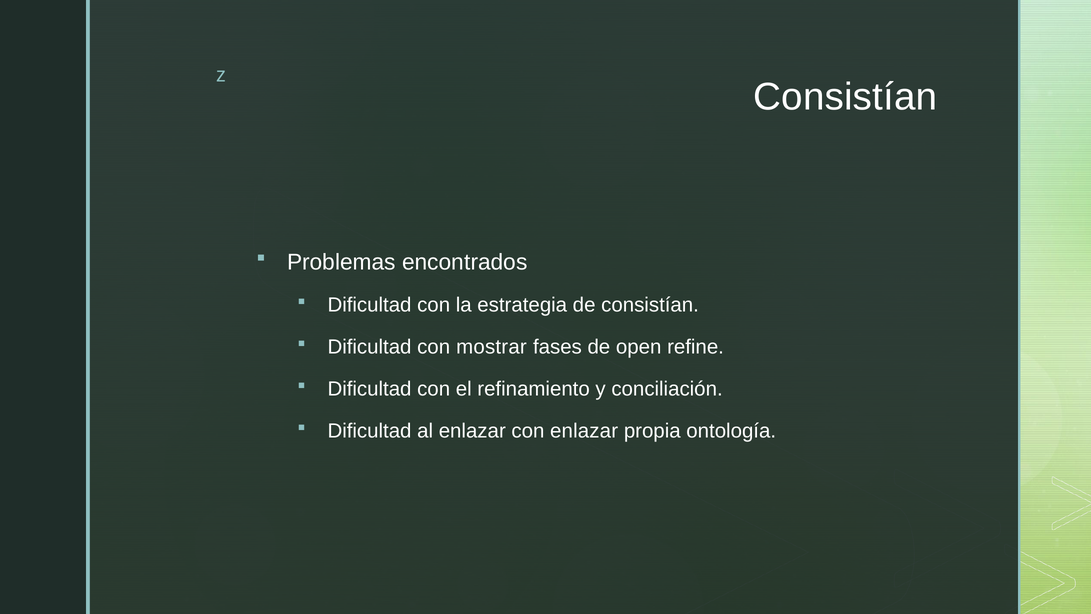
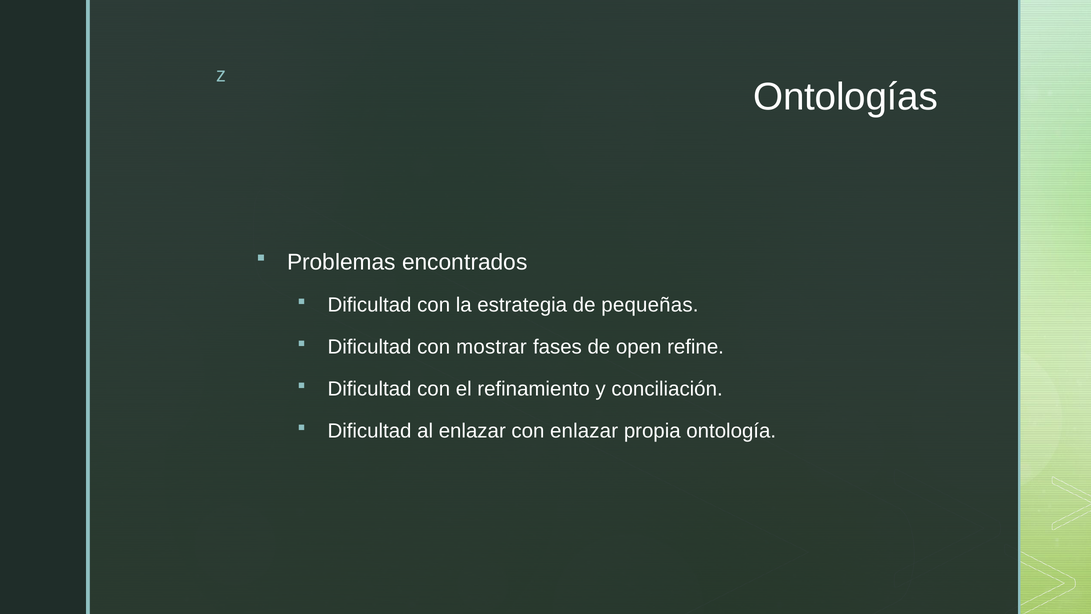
Consistían: Consistían -> Ontologías (846, 97)
de consistían: consistían -> pequeñas (650, 305)
